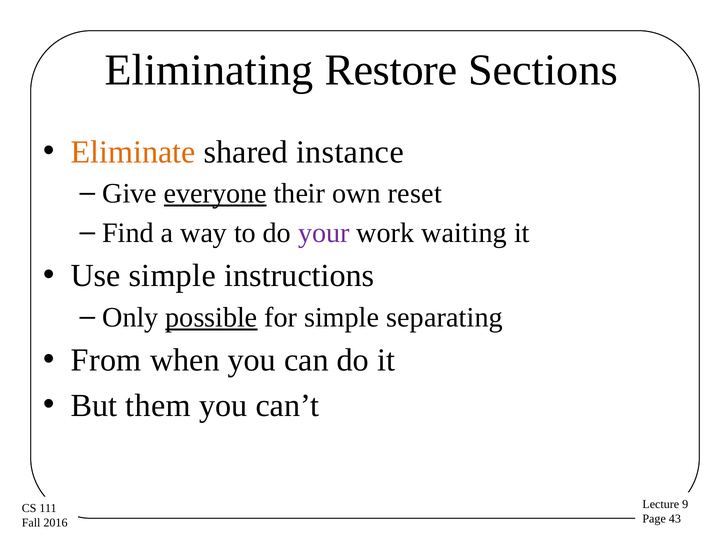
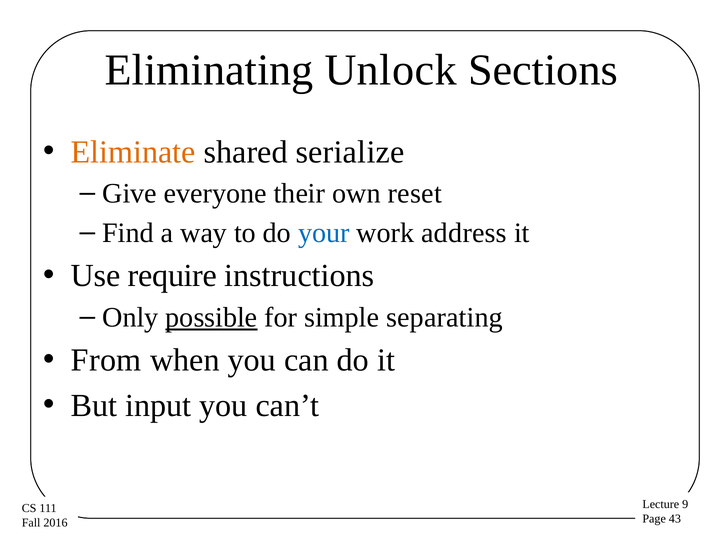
Restore: Restore -> Unlock (391, 70)
instance: instance -> serialize (350, 152)
everyone underline: present -> none (215, 193)
your colour: purple -> blue (324, 233)
waiting: waiting -> address (464, 233)
Use simple: simple -> require (173, 276)
them: them -> input (158, 405)
